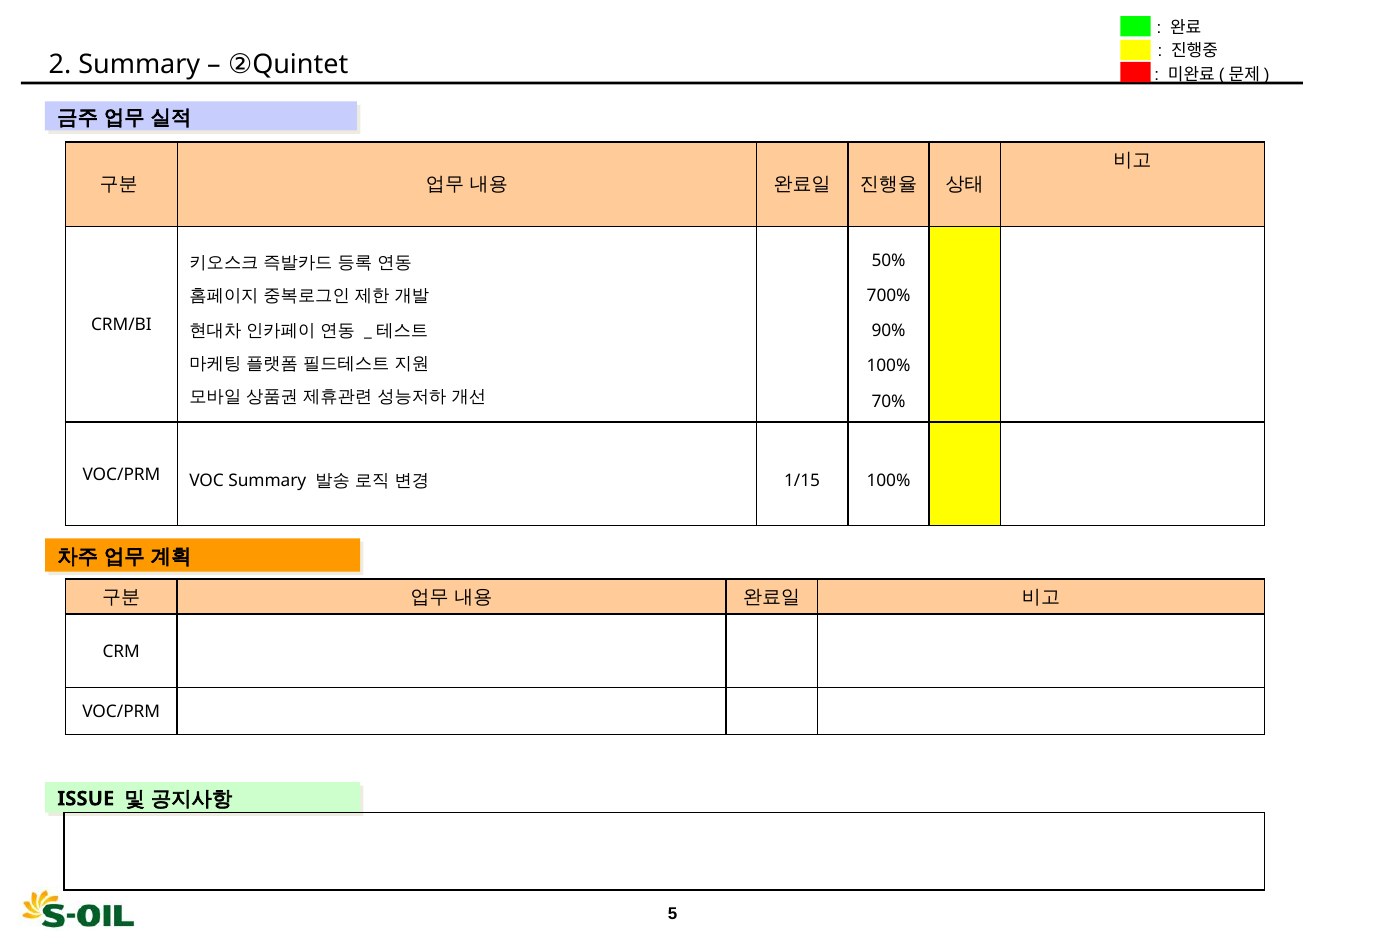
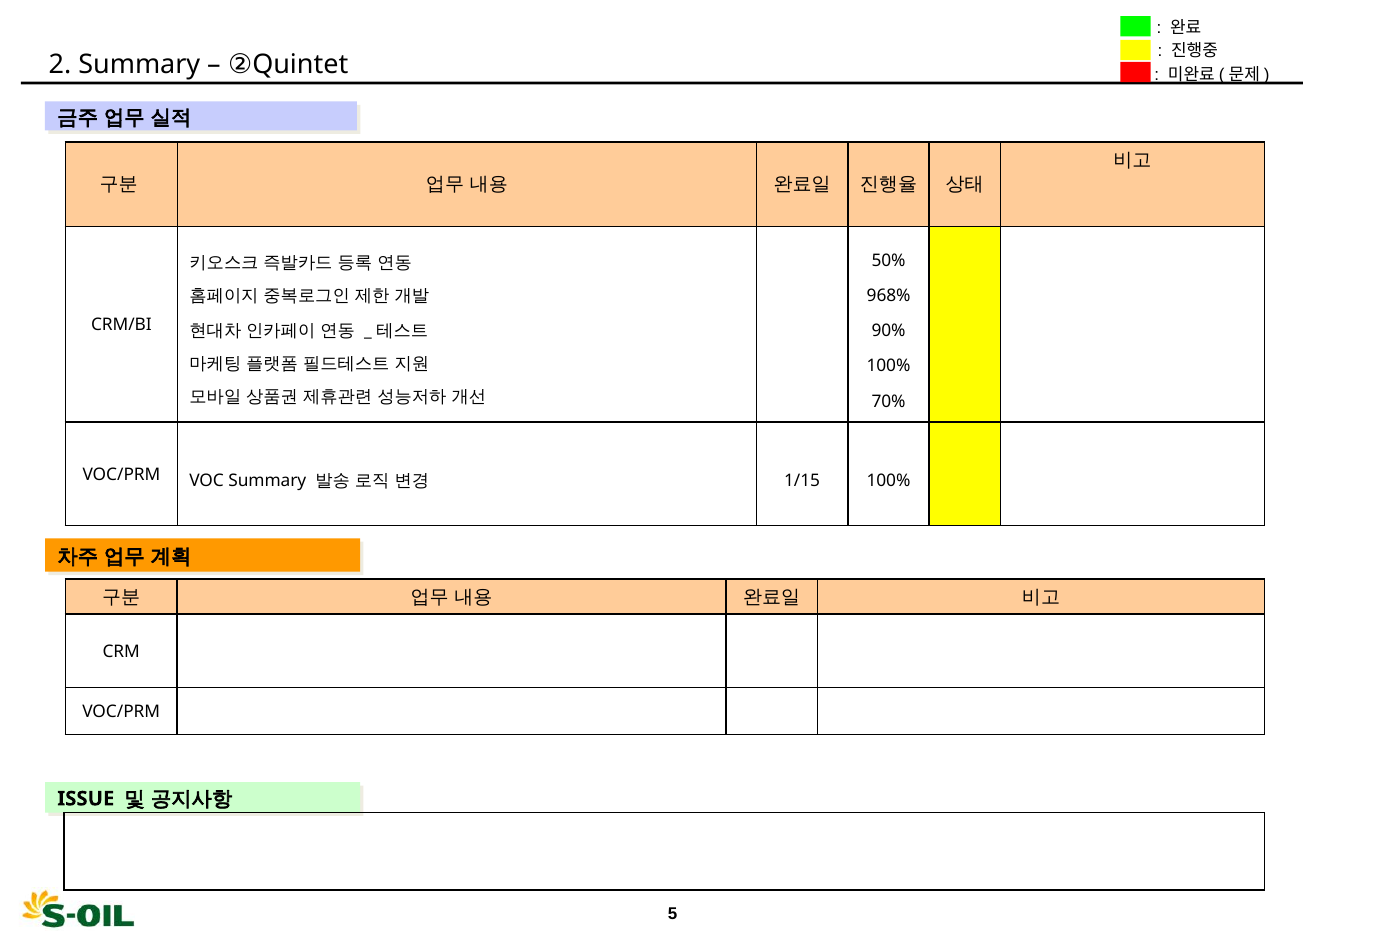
700%: 700% -> 968% (889, 296)
